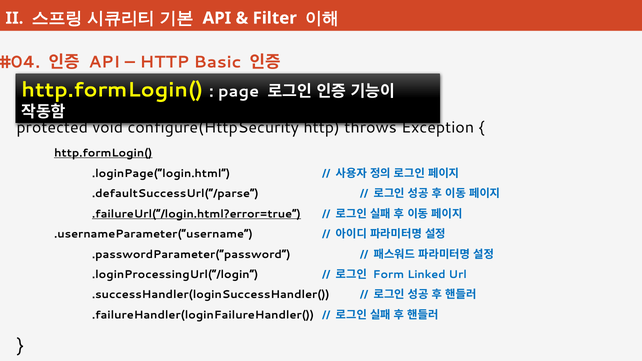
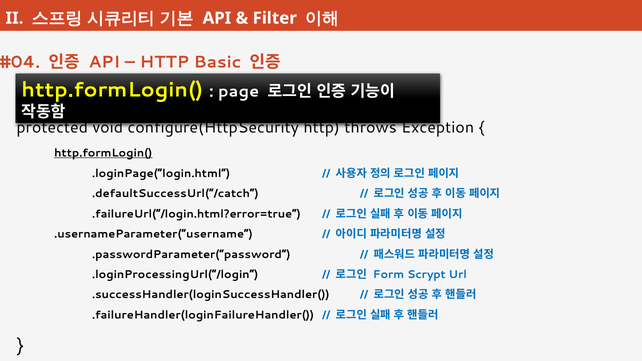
.defaultSuccessUrl(“/parse: .defaultSuccessUrl(“/parse -> .defaultSuccessUrl(“/catch (175, 194)
.failureUrl(“/login.html?error=true underline: present -> none (196, 214)
Linked: Linked -> Scrypt (426, 275)
